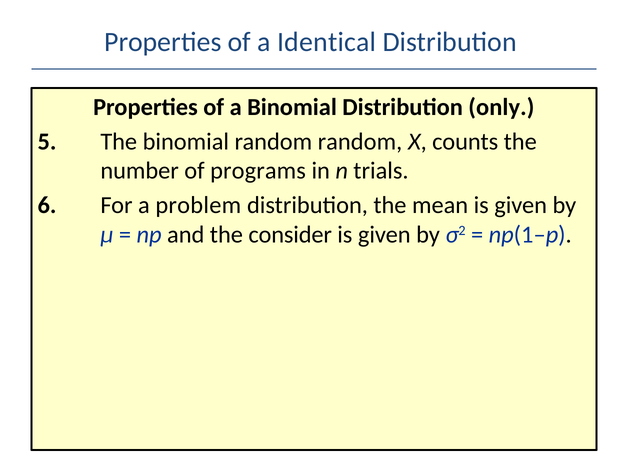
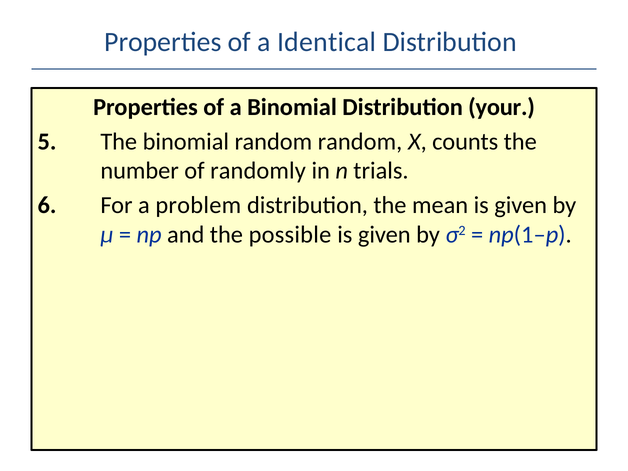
only: only -> your (502, 107)
programs: programs -> randomly (258, 171)
consider: consider -> possible (290, 234)
